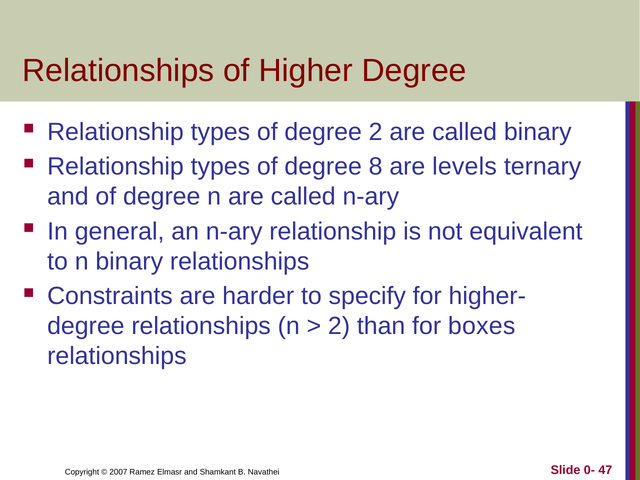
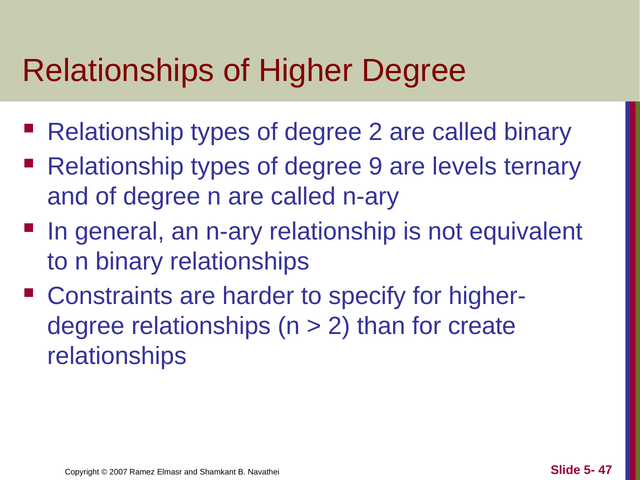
8: 8 -> 9 (376, 167)
boxes: boxes -> create (482, 326)
0-: 0- -> 5- (589, 470)
